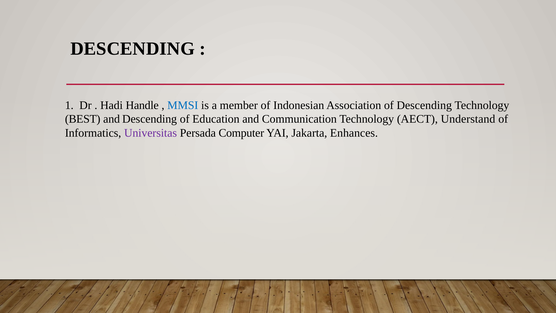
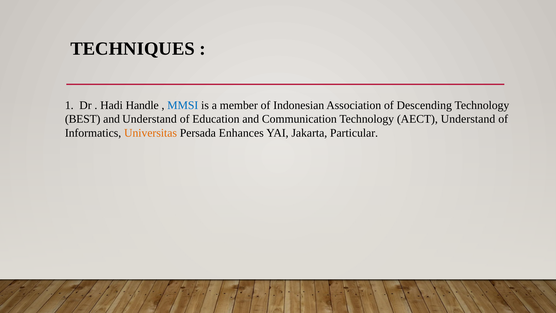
DESCENDING: DESCENDING -> TECHNIQUES (133, 49)
and Descending: Descending -> Understand (150, 119)
Universitas colour: purple -> orange (151, 133)
Computer: Computer -> Enhances (241, 133)
Enhances: Enhances -> Particular (354, 133)
